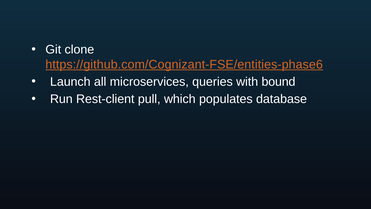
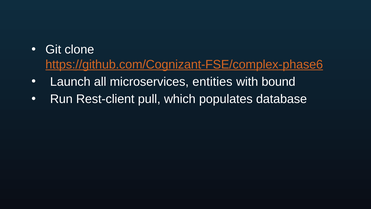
https://github.com/Cognizant-FSE/entities-phase6: https://github.com/Cognizant-FSE/entities-phase6 -> https://github.com/Cognizant-FSE/complex-phase6 (184, 64)
queries: queries -> entities (212, 82)
